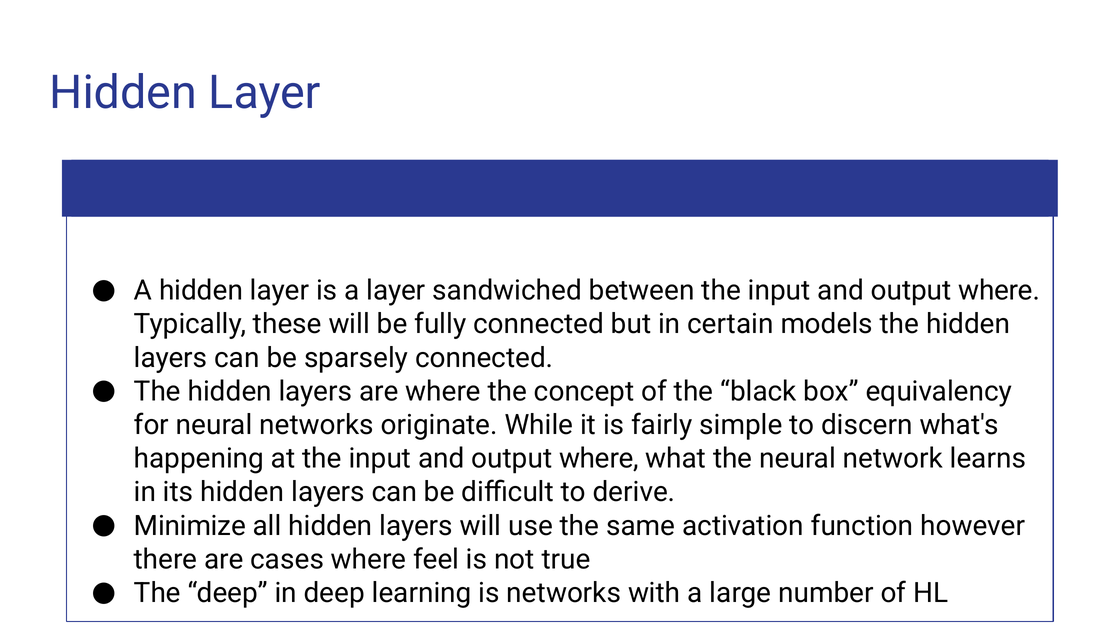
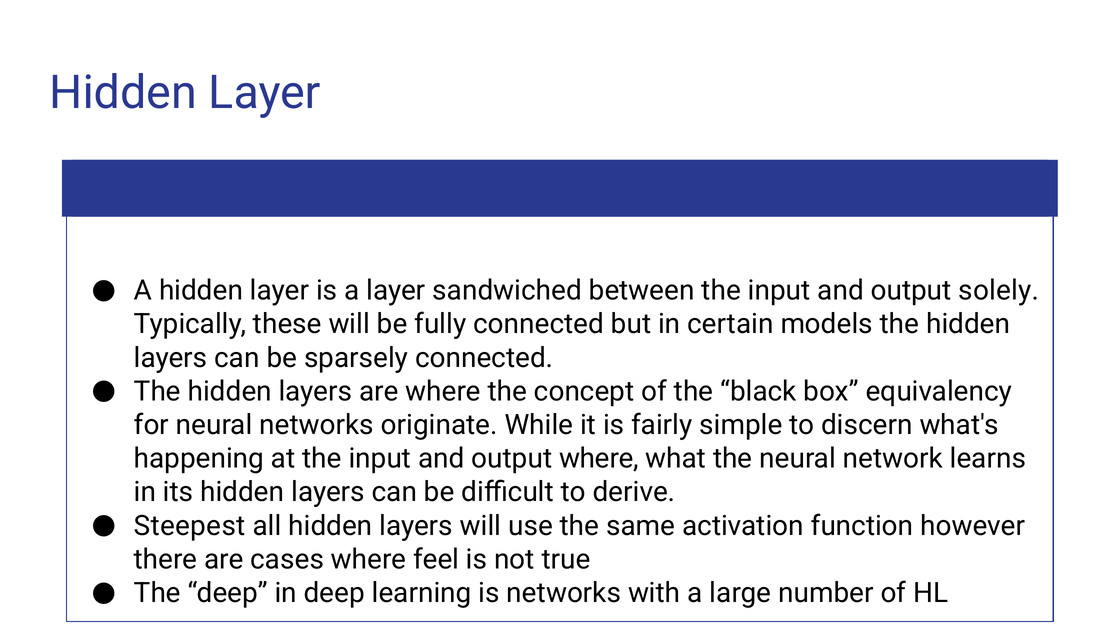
where: where -> solely (999, 291)
Minimize: Minimize -> Steepest (190, 526)
